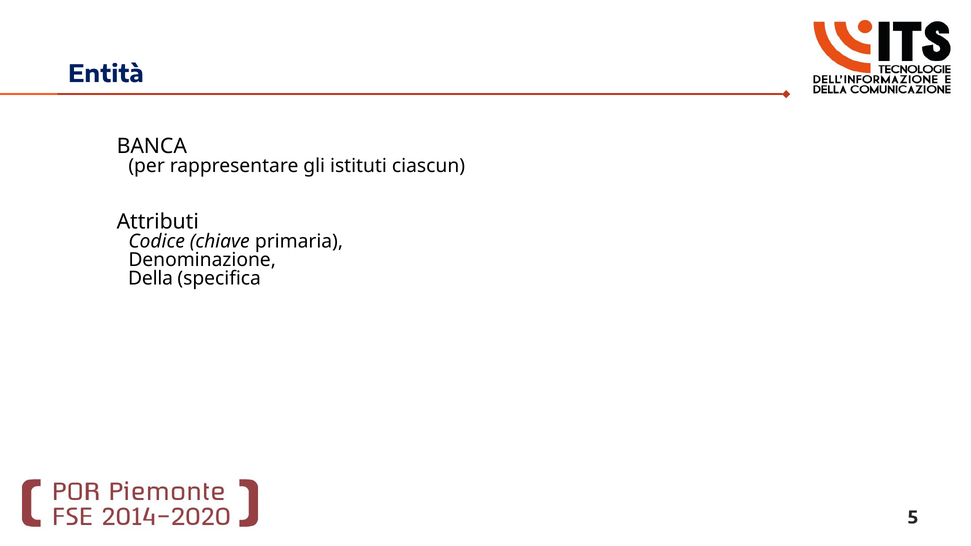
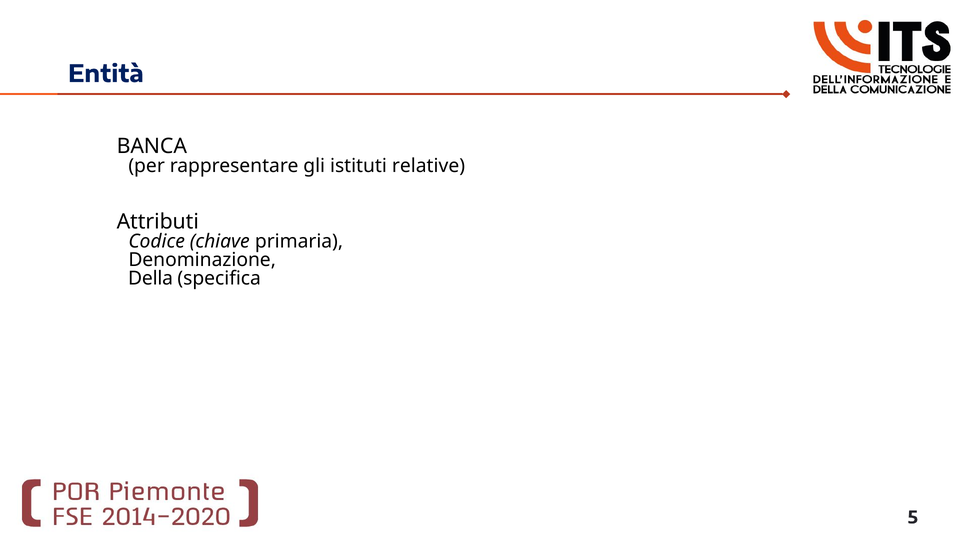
ciascun: ciascun -> relative (428, 166)
